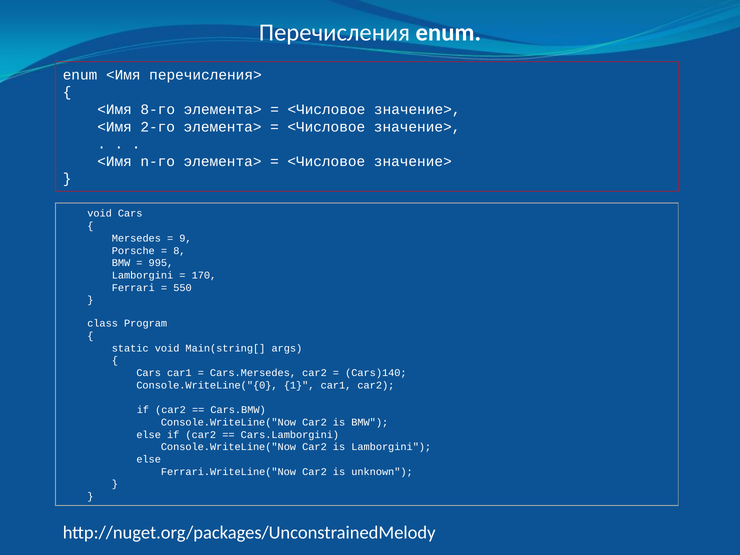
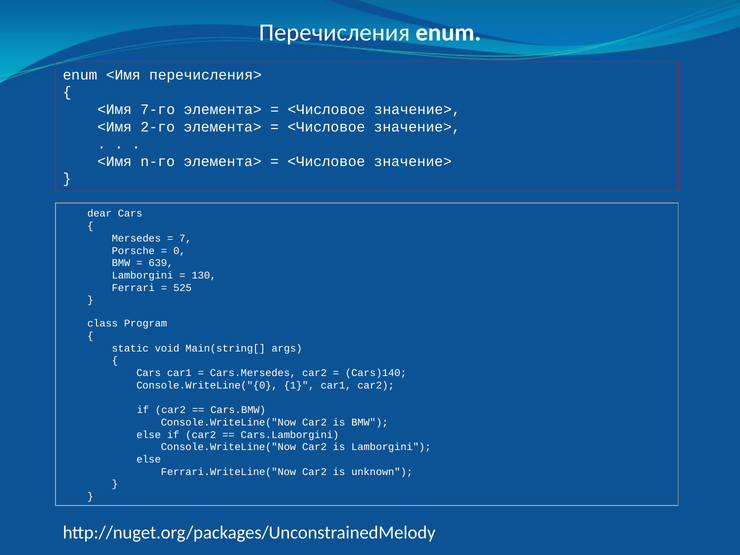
8-го: 8-го -> 7-го (158, 110)
void: void -> dear (100, 214)
9: 9 -> 7 (185, 238)
8: 8 -> 0 (179, 251)
995: 995 -> 639 (161, 263)
170: 170 -> 130 (204, 275)
550: 550 -> 525 (182, 288)
